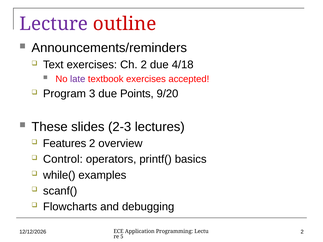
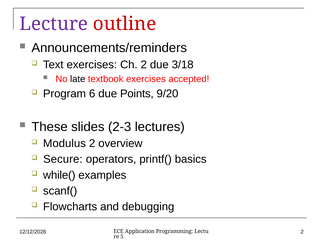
4/18: 4/18 -> 3/18 (183, 65)
late colour: purple -> black (78, 79)
3: 3 -> 6 (92, 94)
Features: Features -> Modulus (64, 144)
Control: Control -> Secure (63, 159)
